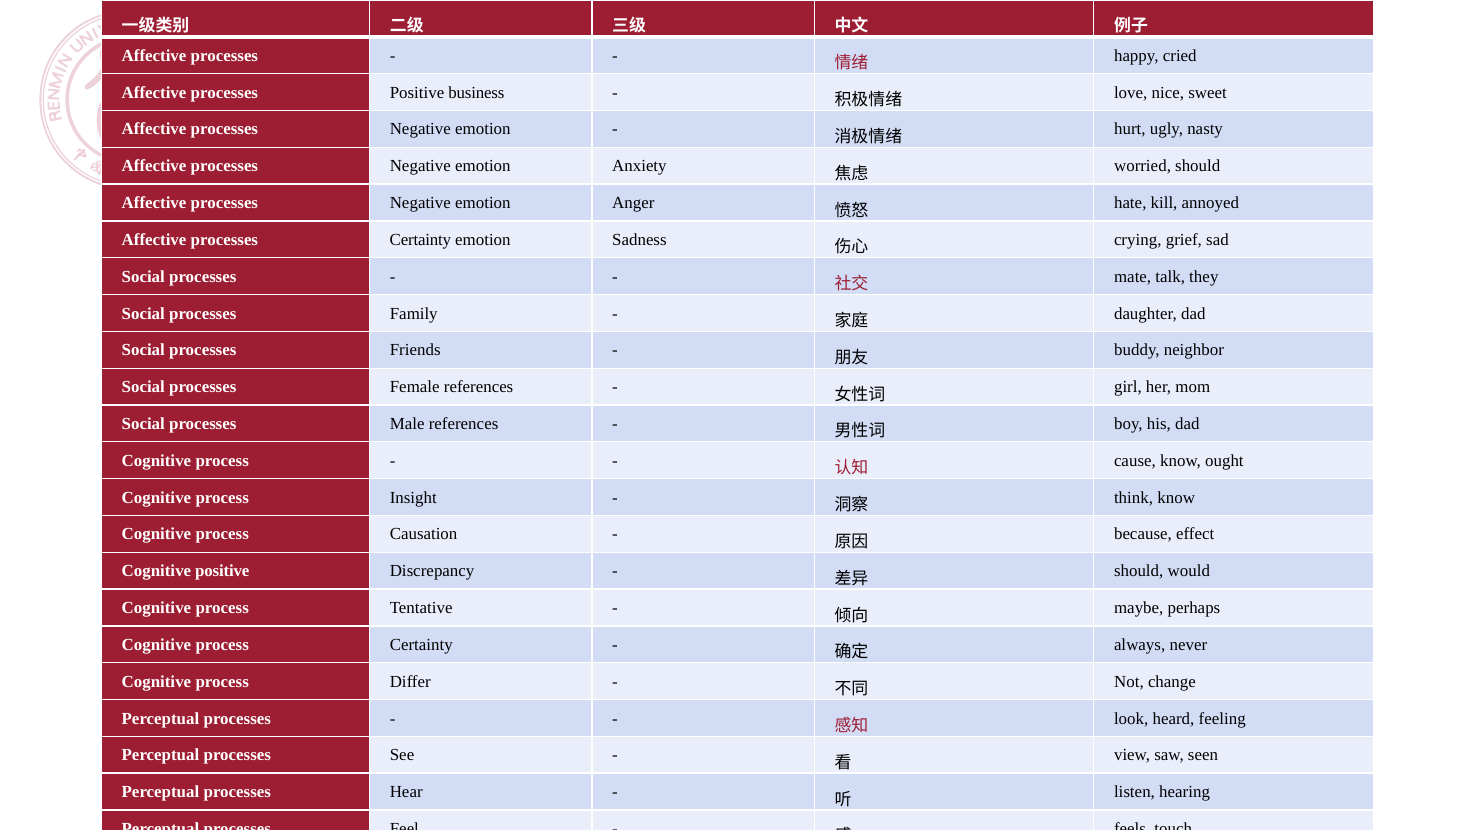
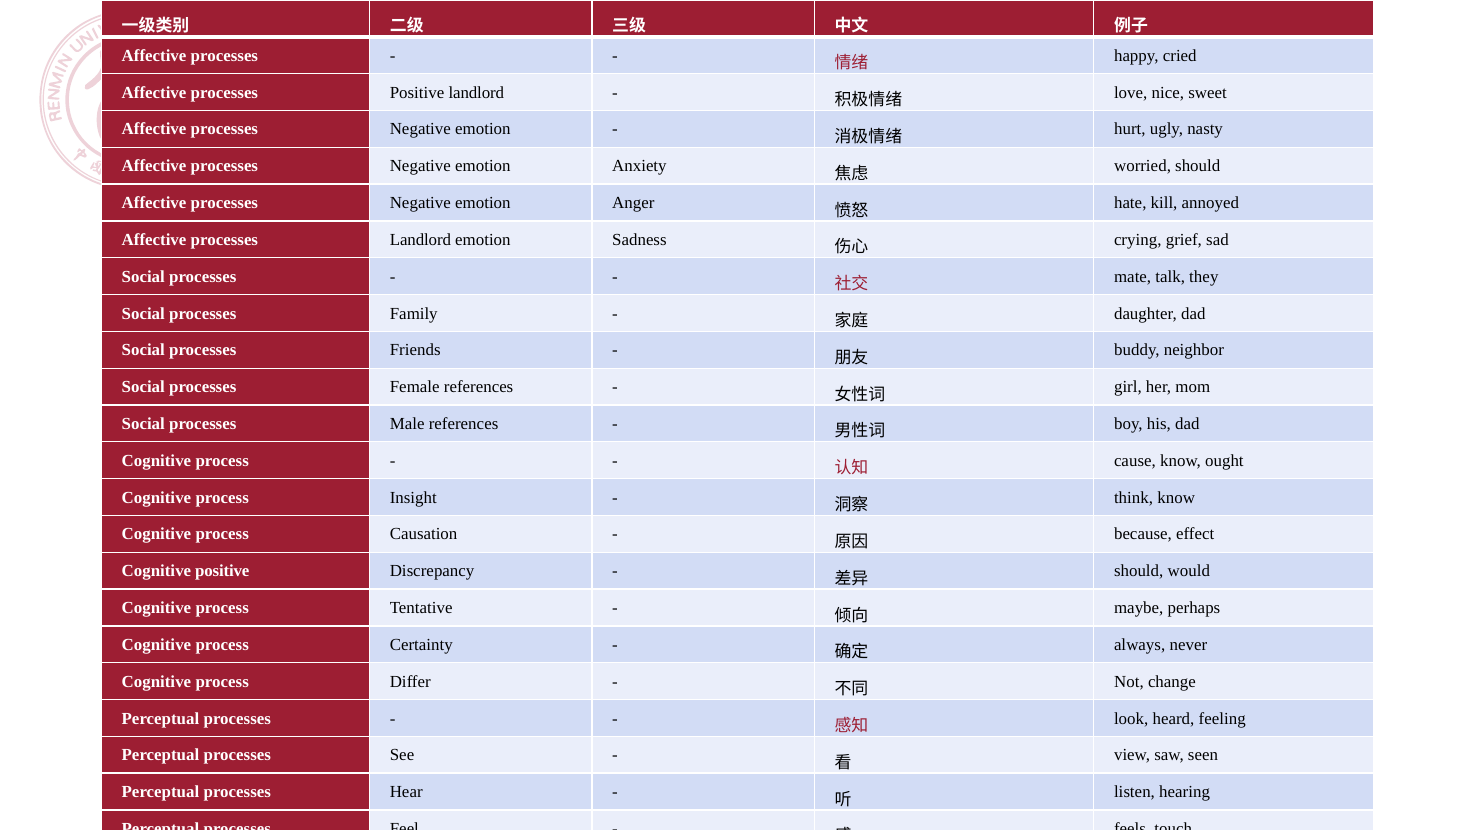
Positive business: business -> landlord (476, 93)
processes Certainty: Certainty -> Landlord (420, 240)
